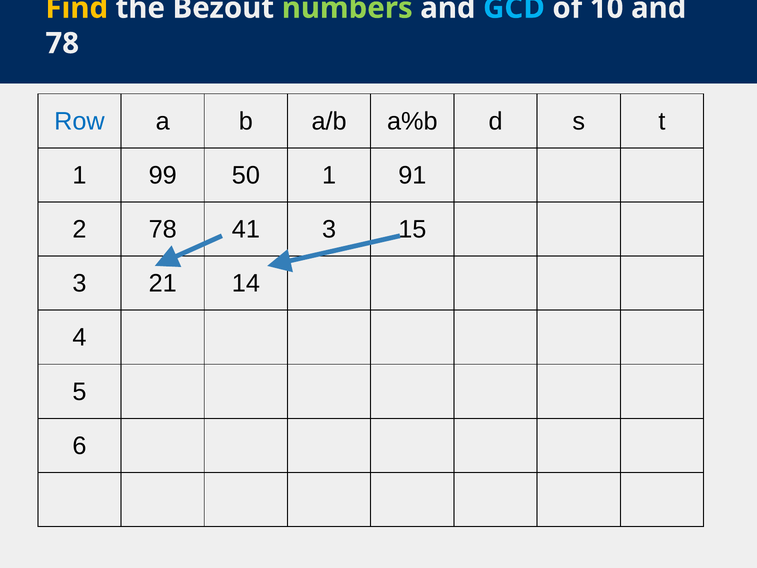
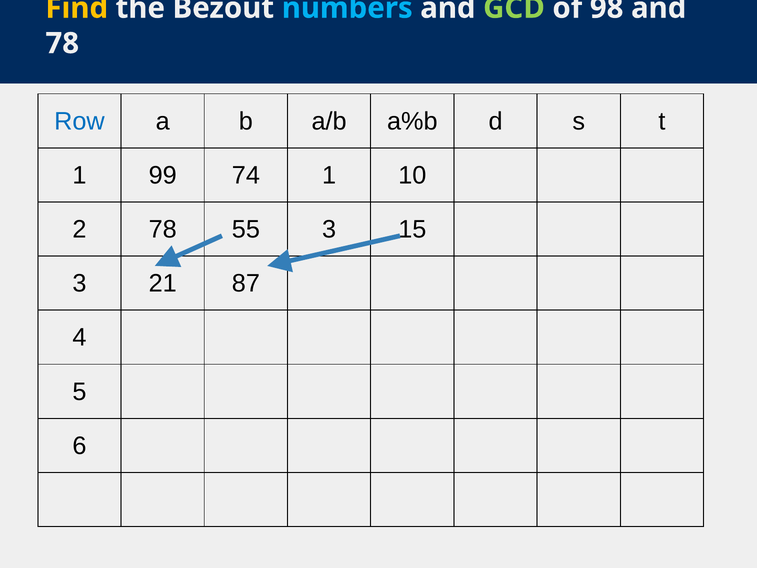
numbers colour: light green -> light blue (347, 8)
GCD colour: light blue -> light green (514, 8)
10: 10 -> 98 (607, 8)
50: 50 -> 74 (246, 175)
91: 91 -> 10 (412, 175)
41: 41 -> 55 (246, 229)
14: 14 -> 87 (246, 283)
